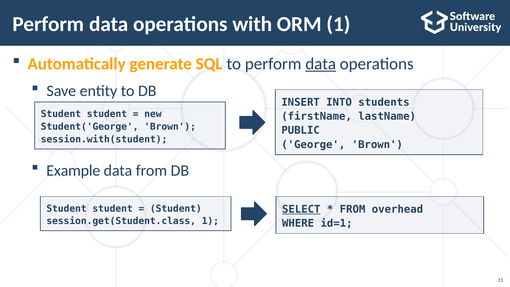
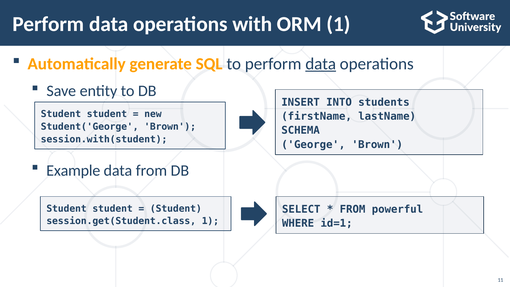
PUBLIC: PUBLIC -> SCHEMA (301, 130)
SELECT underline: present -> none (301, 209)
overhead: overhead -> powerful (397, 209)
